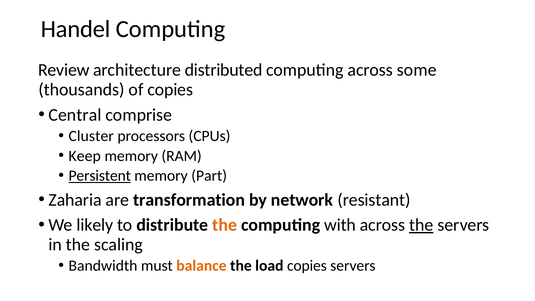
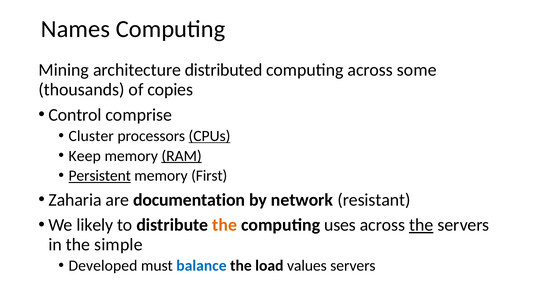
Handel: Handel -> Names (75, 29)
Review: Review -> Mining (64, 70)
Central: Central -> Control (75, 115)
CPUs underline: none -> present (209, 136)
RAM underline: none -> present (182, 156)
Part: Part -> First (209, 176)
transformation: transformation -> documentation (189, 200)
with: with -> uses (340, 225)
scaling: scaling -> simple (118, 245)
Bandwidth: Bandwidth -> Developed (103, 266)
balance colour: orange -> blue (201, 266)
load copies: copies -> values (307, 266)
